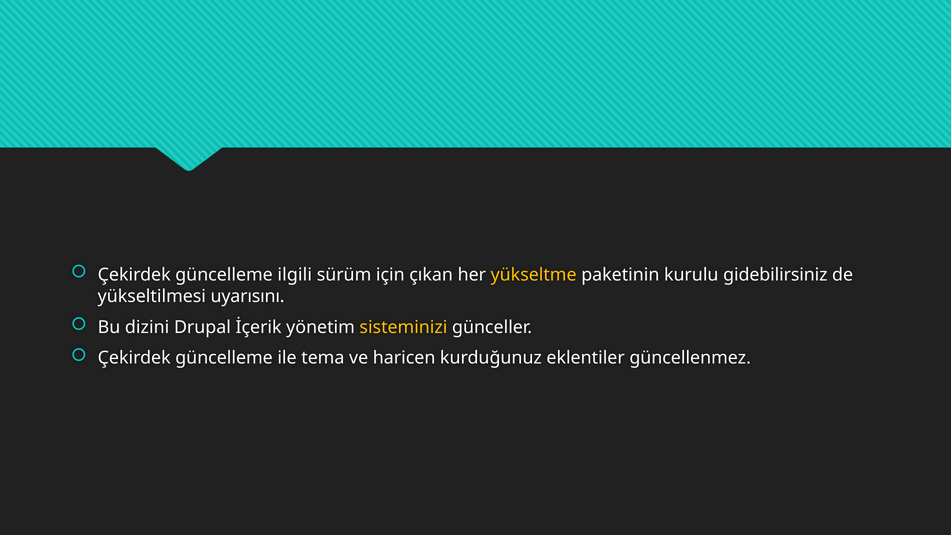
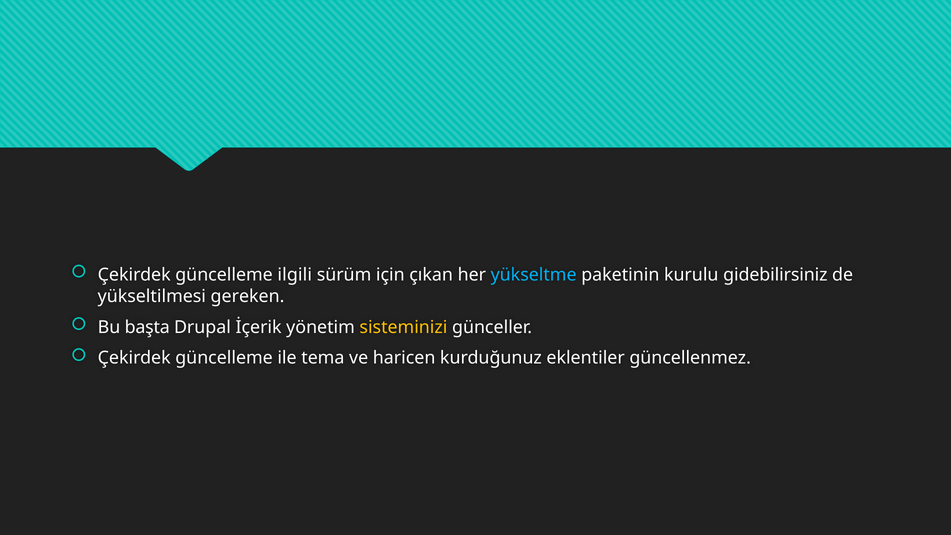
yükseltme colour: yellow -> light blue (534, 275)
uyarısını: uyarısını -> gereken (248, 296)
dizini: dizini -> başta (147, 327)
